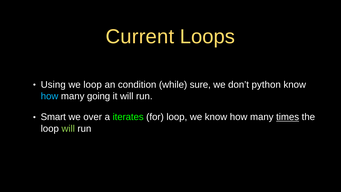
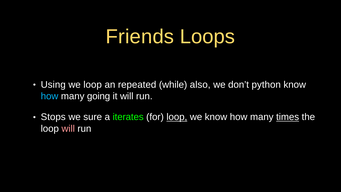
Current: Current -> Friends (140, 37)
condition: condition -> repeated (137, 85)
sure: sure -> also (200, 85)
Smart: Smart -> Stops (53, 117)
over: over -> sure (93, 117)
loop underline: none -> present (177, 117)
will colour: light green -> pink (68, 128)
